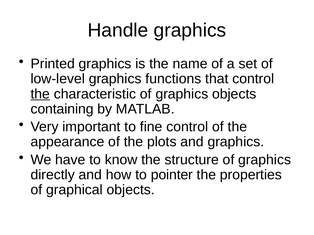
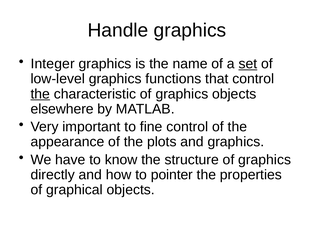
Printed: Printed -> Integer (53, 64)
set underline: none -> present (248, 64)
containing: containing -> elsewhere (62, 109)
